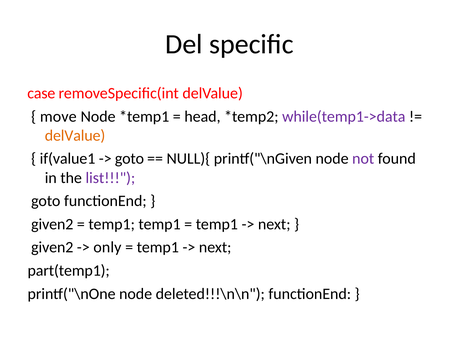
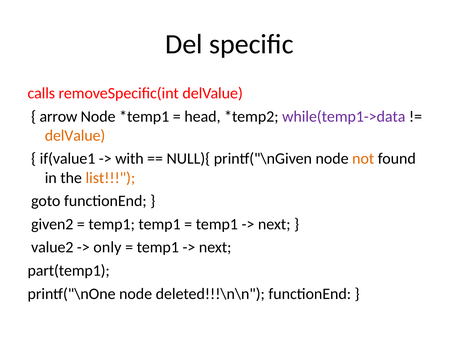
case: case -> calls (41, 93)
move: move -> arrow (58, 117)
goto: goto -> with (129, 159)
not colour: purple -> orange (363, 159)
list colour: purple -> orange (110, 178)
given2: given2 -> value2 (52, 248)
